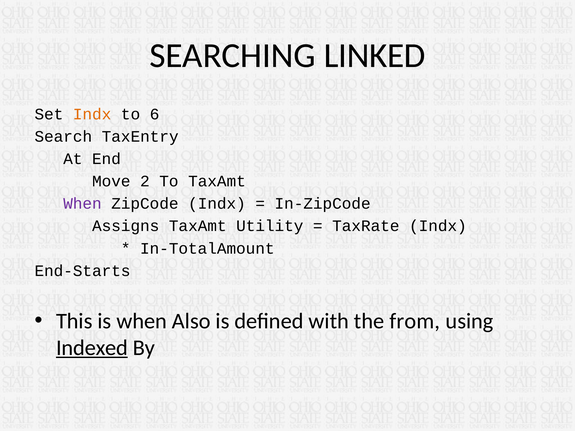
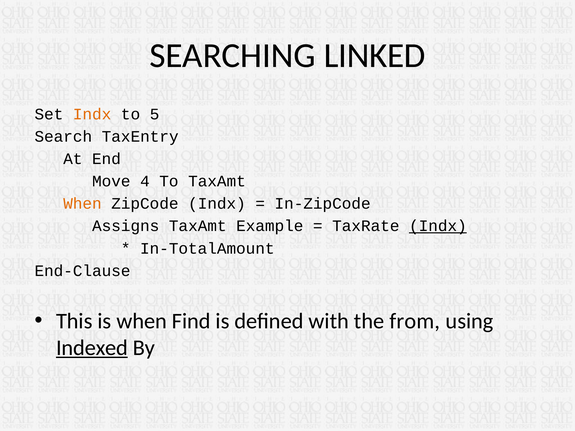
6: 6 -> 5 (155, 114)
2: 2 -> 4 (145, 181)
When colour: purple -> orange (82, 204)
Utility: Utility -> Example (270, 226)
Indx underline: none -> present (438, 226)
End-Starts: End-Starts -> End-Clause (82, 271)
Also: Also -> Find (191, 321)
